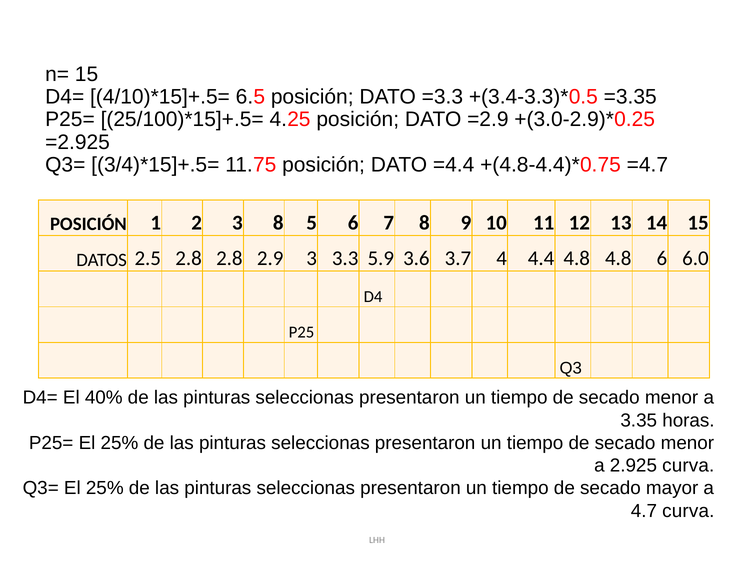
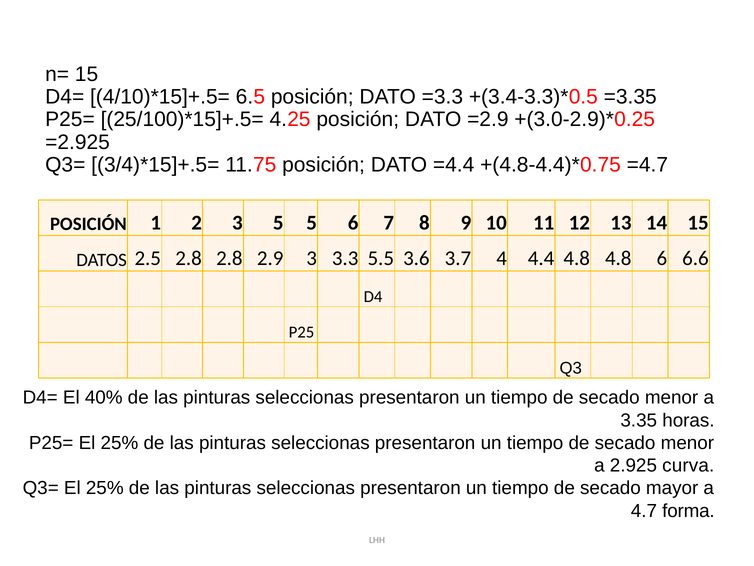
3 8: 8 -> 5 (278, 223)
5.9: 5.9 -> 5.5 (381, 258)
6.0: 6.0 -> 6.6 (695, 258)
4.7 curva: curva -> forma (688, 510)
